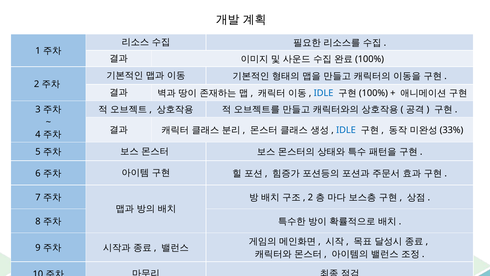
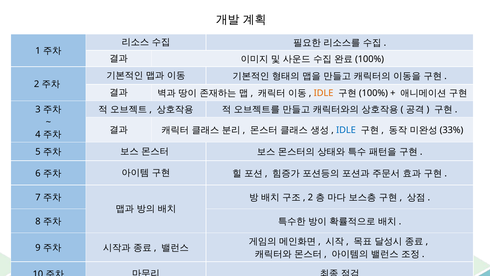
IDLE colour: blue -> orange (324, 93)
